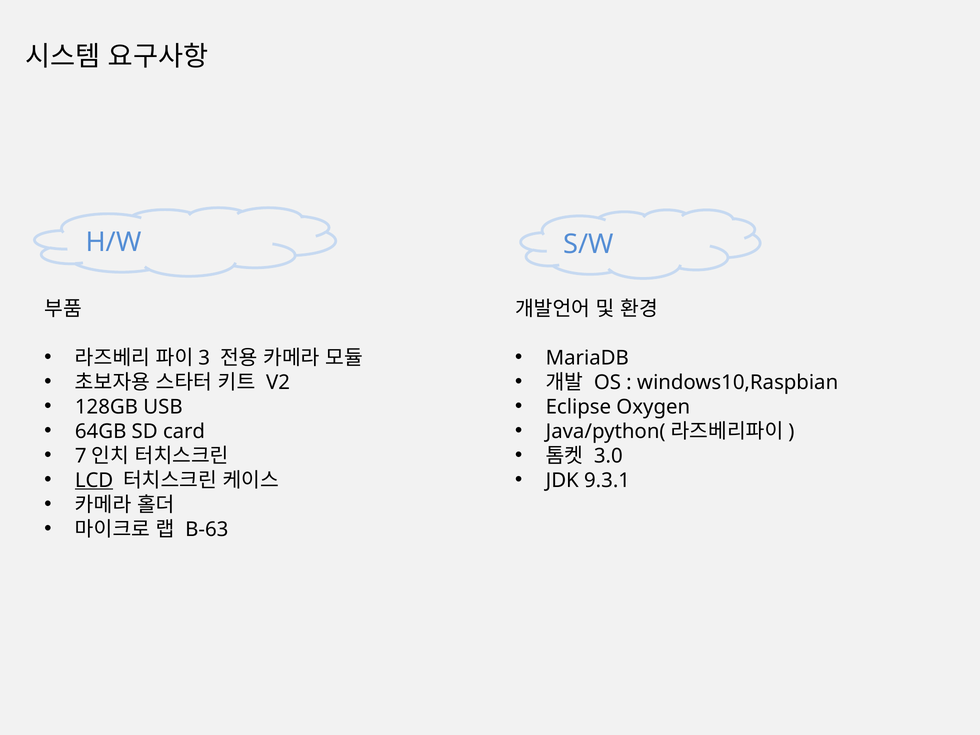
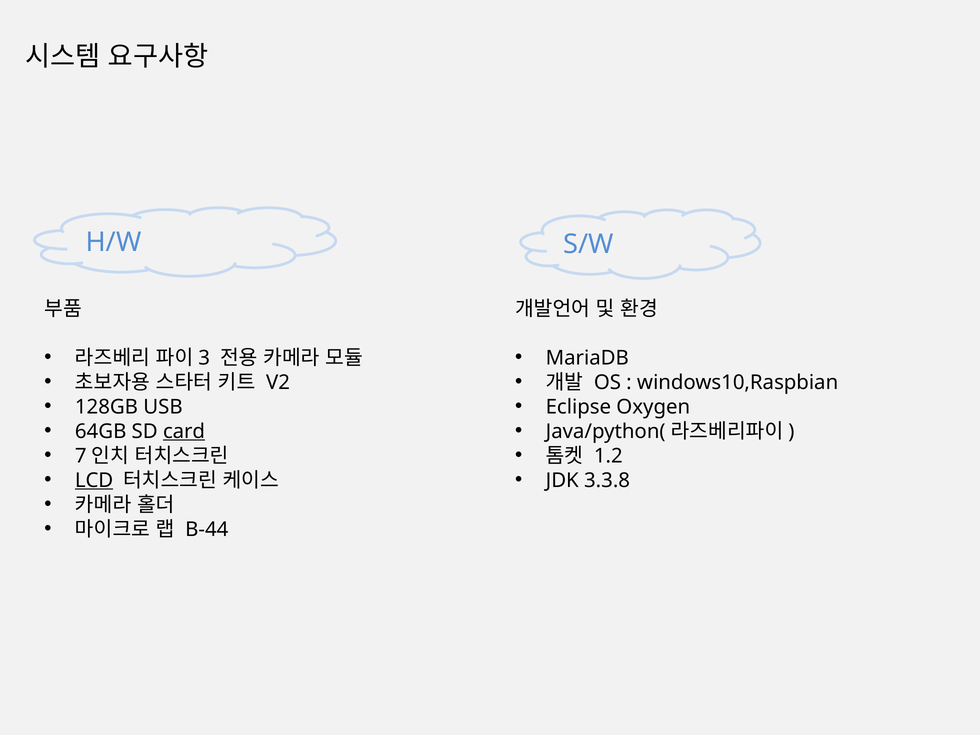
card underline: none -> present (184, 431)
3.0: 3.0 -> 1.2 (608, 456)
9.3.1: 9.3.1 -> 3.3.8 (607, 480)
B-63: B-63 -> B-44 (207, 529)
